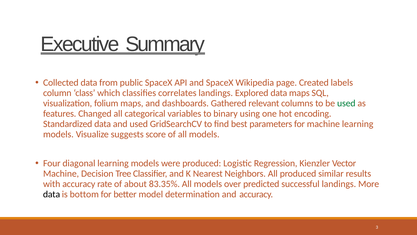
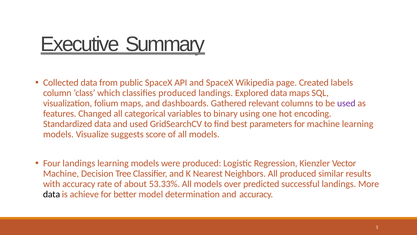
classifies correlates: correlates -> produced (177, 93)
used colour: green -> purple (346, 103)
Four diagonal: diagonal -> landings (79, 163)
83.35%: 83.35% -> 53.33% (164, 184)
bottom: bottom -> achieve (84, 194)
